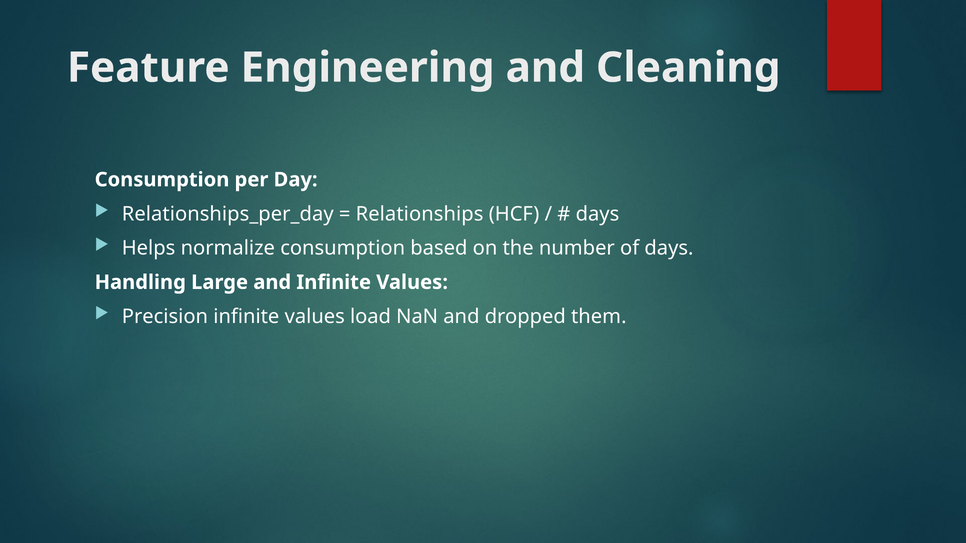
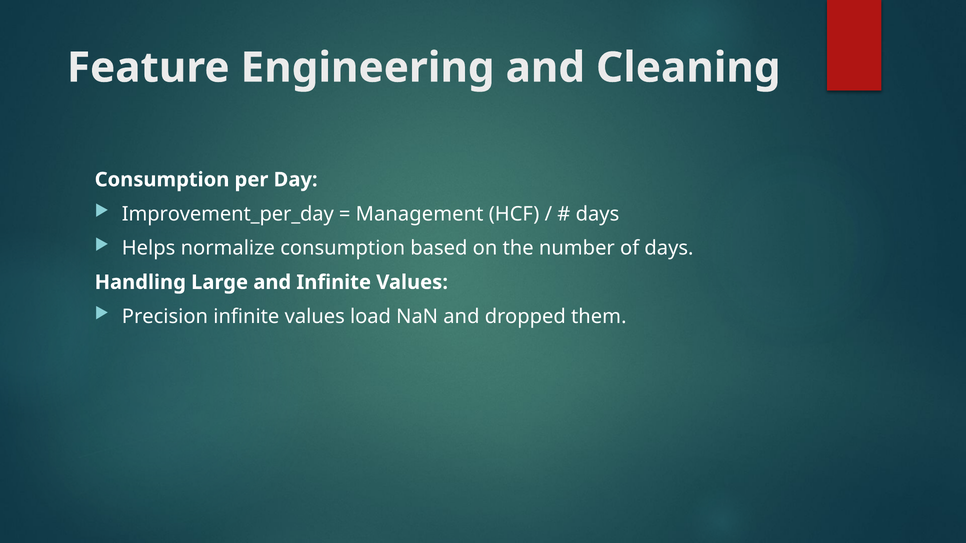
Relationships_per_day: Relationships_per_day -> Improvement_per_day (228, 214)
Relationships: Relationships -> Management (420, 214)
